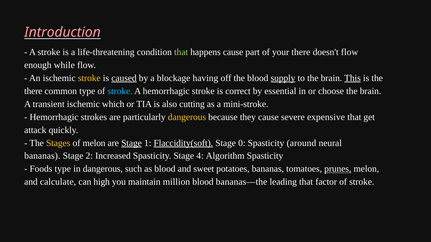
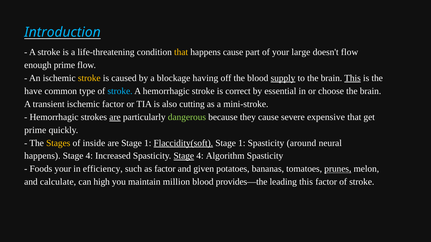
Introduction colour: pink -> light blue (62, 32)
that colour: light green -> yellow (181, 52)
your there: there -> large (301, 52)
enough while: while -> prime (64, 65)
caused underline: present -> none (124, 78)
there: there -> have (33, 91)
ischemic which: which -> factor (113, 104)
are underline: none -> present (115, 117)
dangerous colour: yellow -> light green (187, 117)
attack: attack -> prime (35, 130)
of melon: melon -> inside (94, 143)
Stage underline: present -> none (132, 143)
0: 0 -> 1 (242, 143)
bananas: bananas -> happens (42, 156)
2: 2 -> 4 (89, 156)
Stage underline: none -> present (184, 156)
Foods type: type -> your (63, 169)
in dangerous: dangerous -> efficiency (103, 169)
as blood: blood -> factor (165, 169)
sweet: sweet -> given (204, 169)
bananas—the: bananas—the -> provides—the (242, 182)
leading that: that -> this (306, 182)
